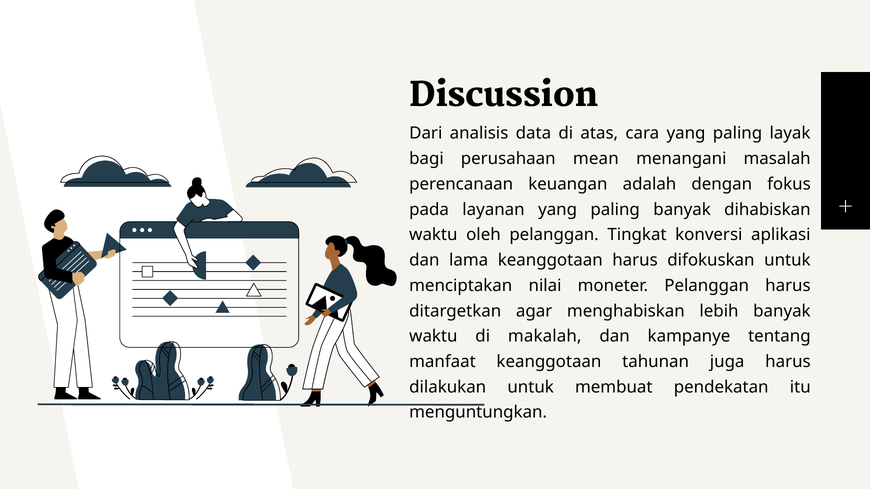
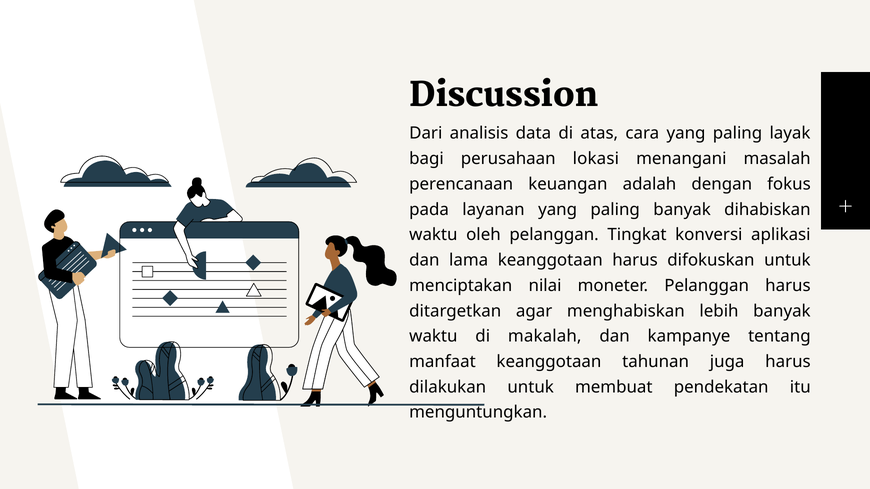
mean: mean -> lokasi (596, 159)
